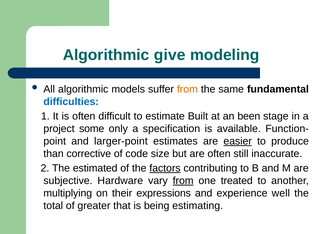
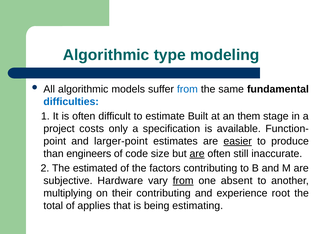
give: give -> type (170, 55)
from colour: orange -> blue (187, 89)
been: been -> them (249, 116)
some: some -> costs (92, 129)
corrective: corrective -> engineers (89, 154)
are underline: none -> present (197, 154)
factors underline: present -> none (165, 168)
treated: treated -> absent (237, 181)
their expressions: expressions -> contributing (164, 193)
well: well -> root (281, 193)
greater: greater -> applies (94, 206)
